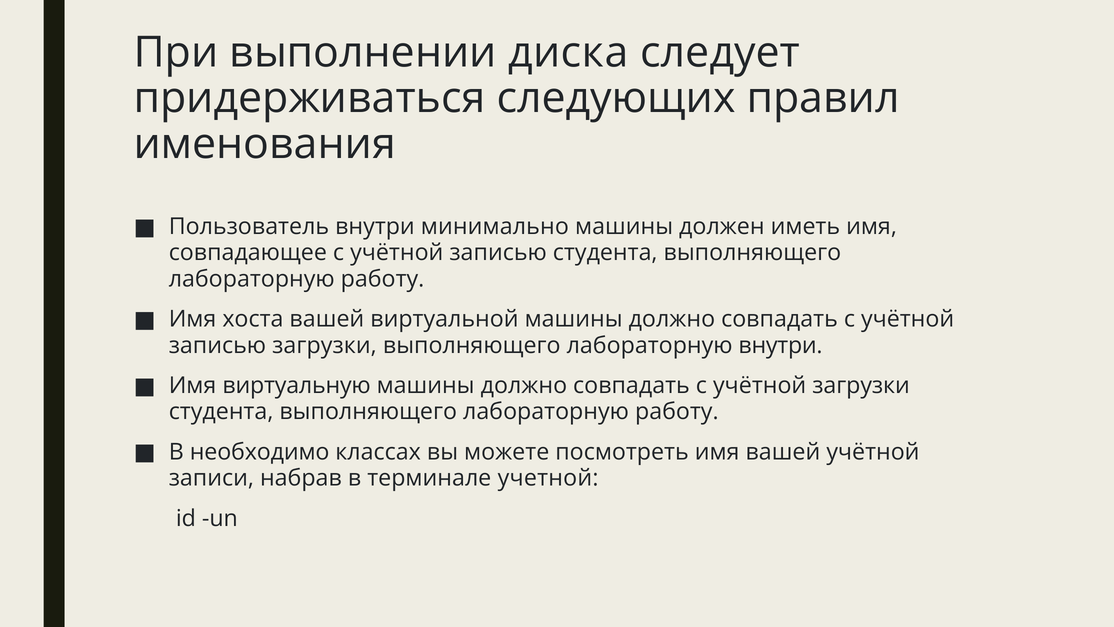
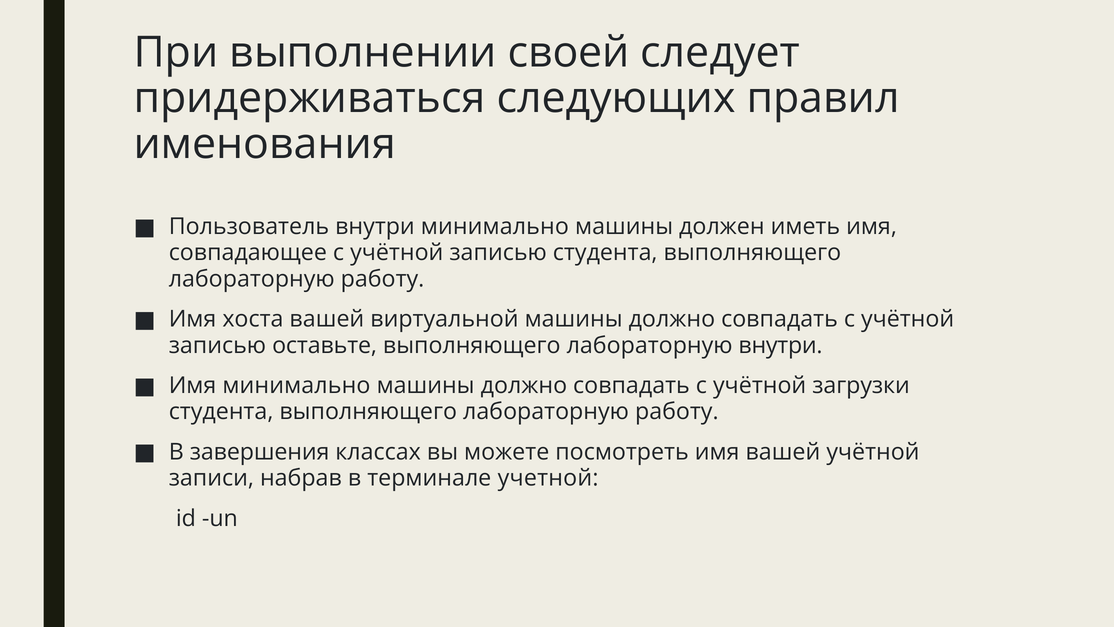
диска: диска -> своей (569, 52)
записью загрузки: загрузки -> оставьте (325, 345)
Имя виртуальную: виртуальную -> минимально (296, 385)
необходимо: необходимо -> завершения (260, 452)
